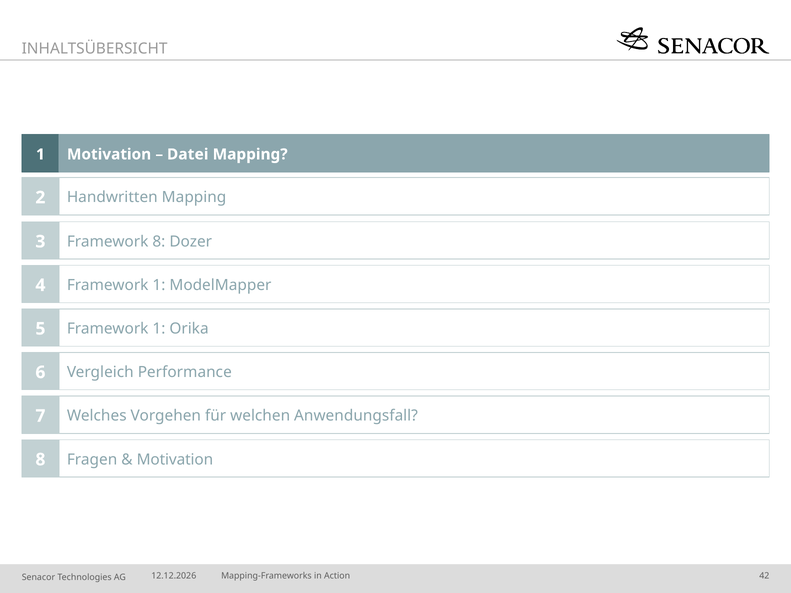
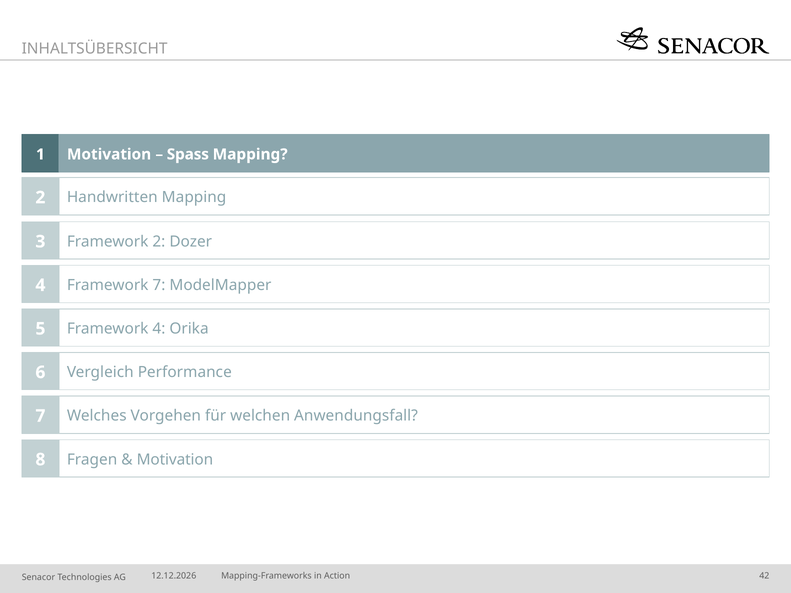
Datei: Datei -> Spass (188, 154)
Framework 8: 8 -> 2 (159, 242)
4 Framework 1: 1 -> 7 (159, 285)
5 Framework 1: 1 -> 4 (159, 329)
